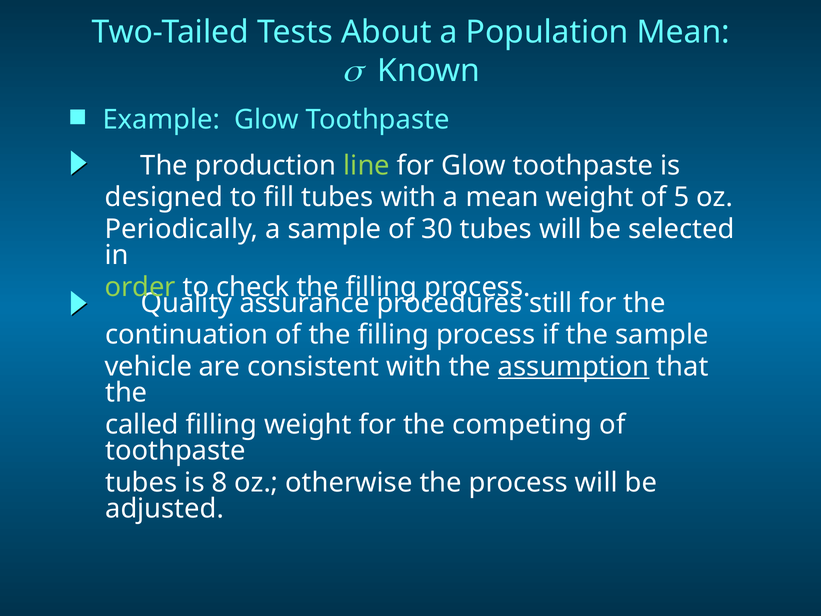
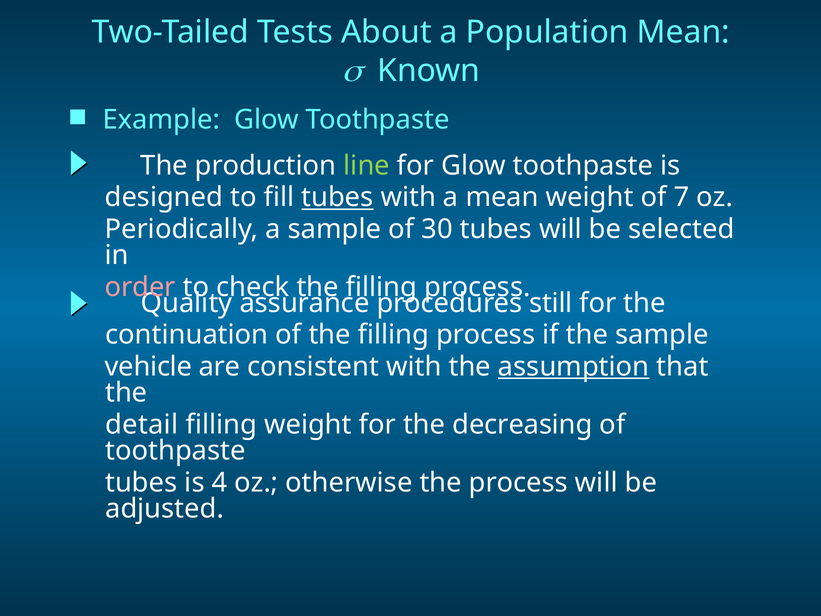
tubes underline: none -> present (337, 197)
5: 5 -> 7 (681, 197)
order colour: light green -> pink (140, 287)
called: called -> detail (142, 424)
competing: competing -> decreasing (522, 424)
8: 8 -> 4 (220, 482)
